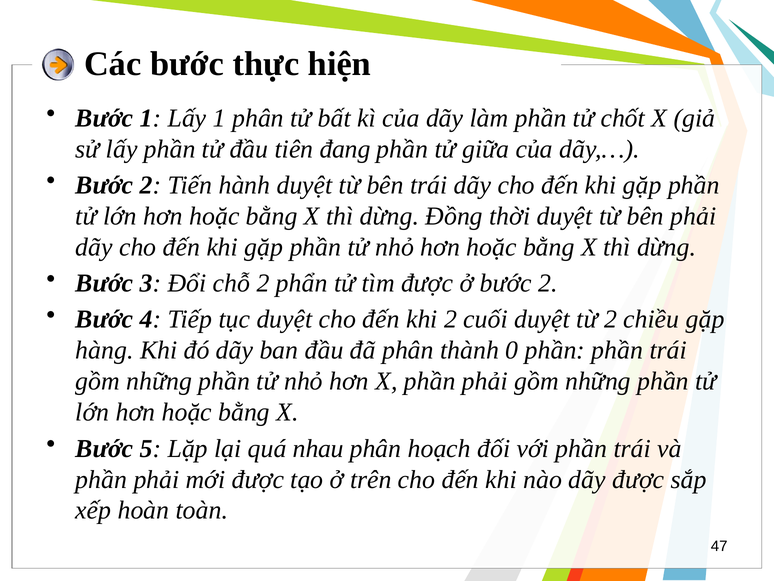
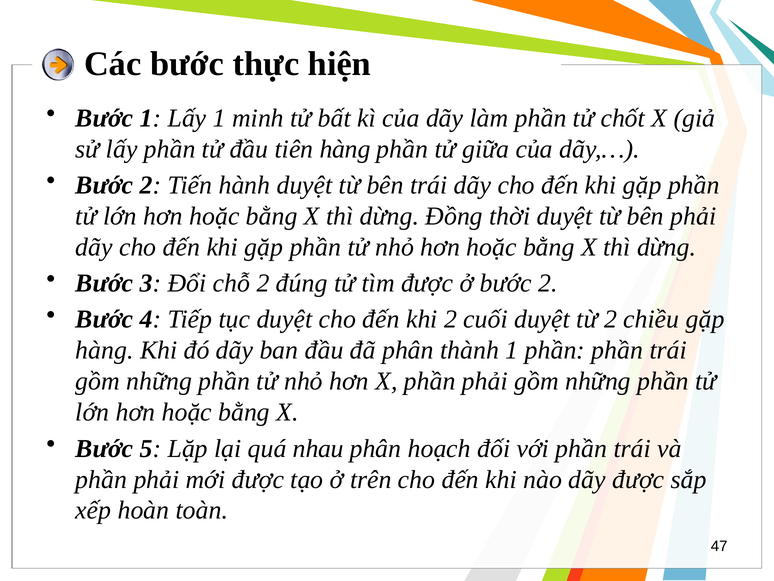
1 phân: phân -> minh (258, 118)
tiên đang: đang -> hàng (345, 149)
phẩn: phẩn -> đúng (302, 283)
thành 0: 0 -> 1 (512, 350)
